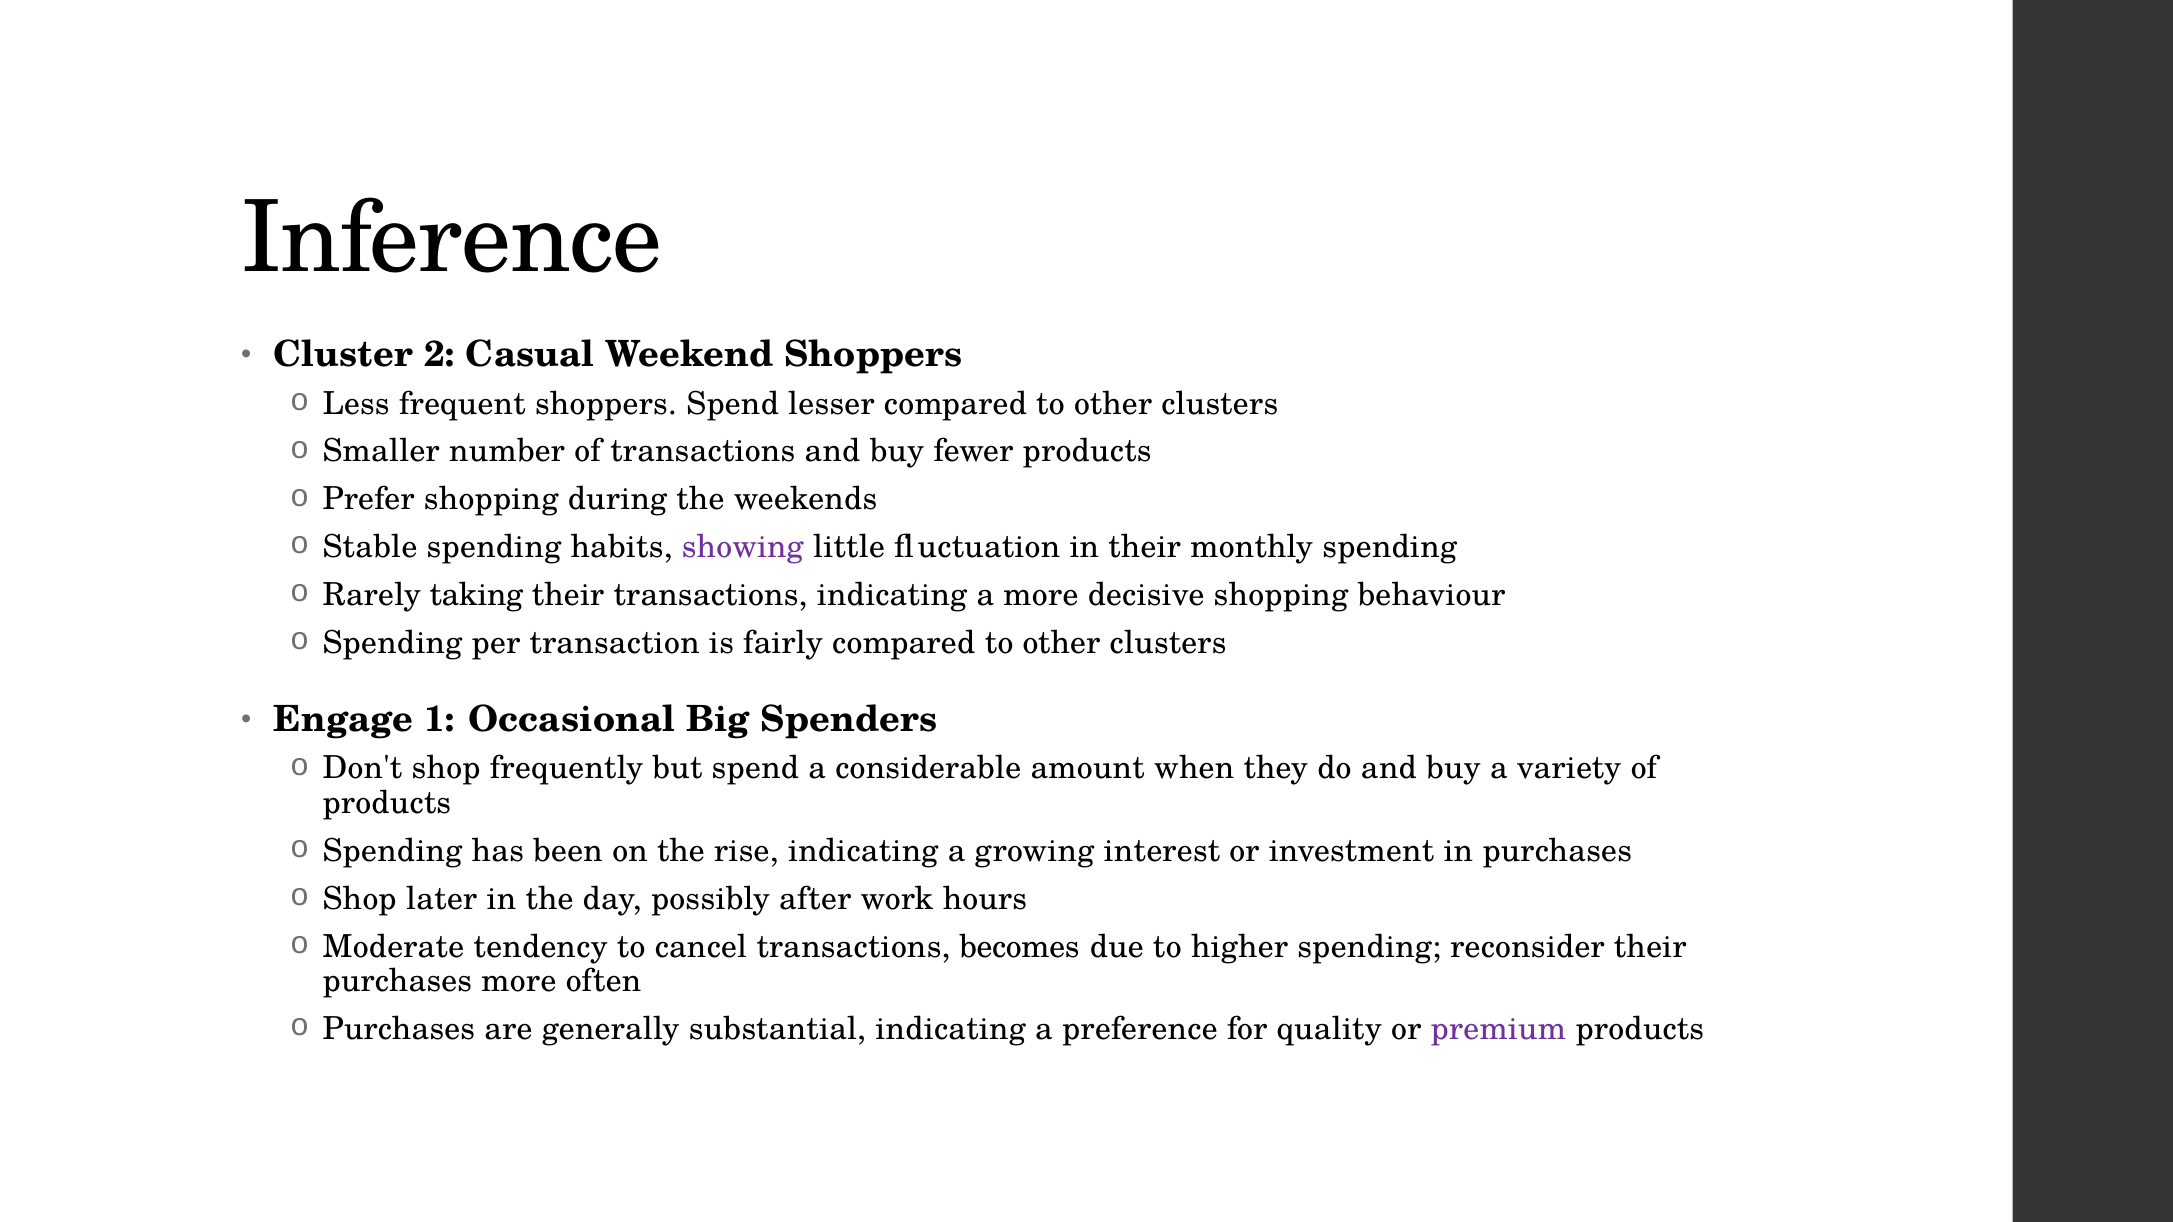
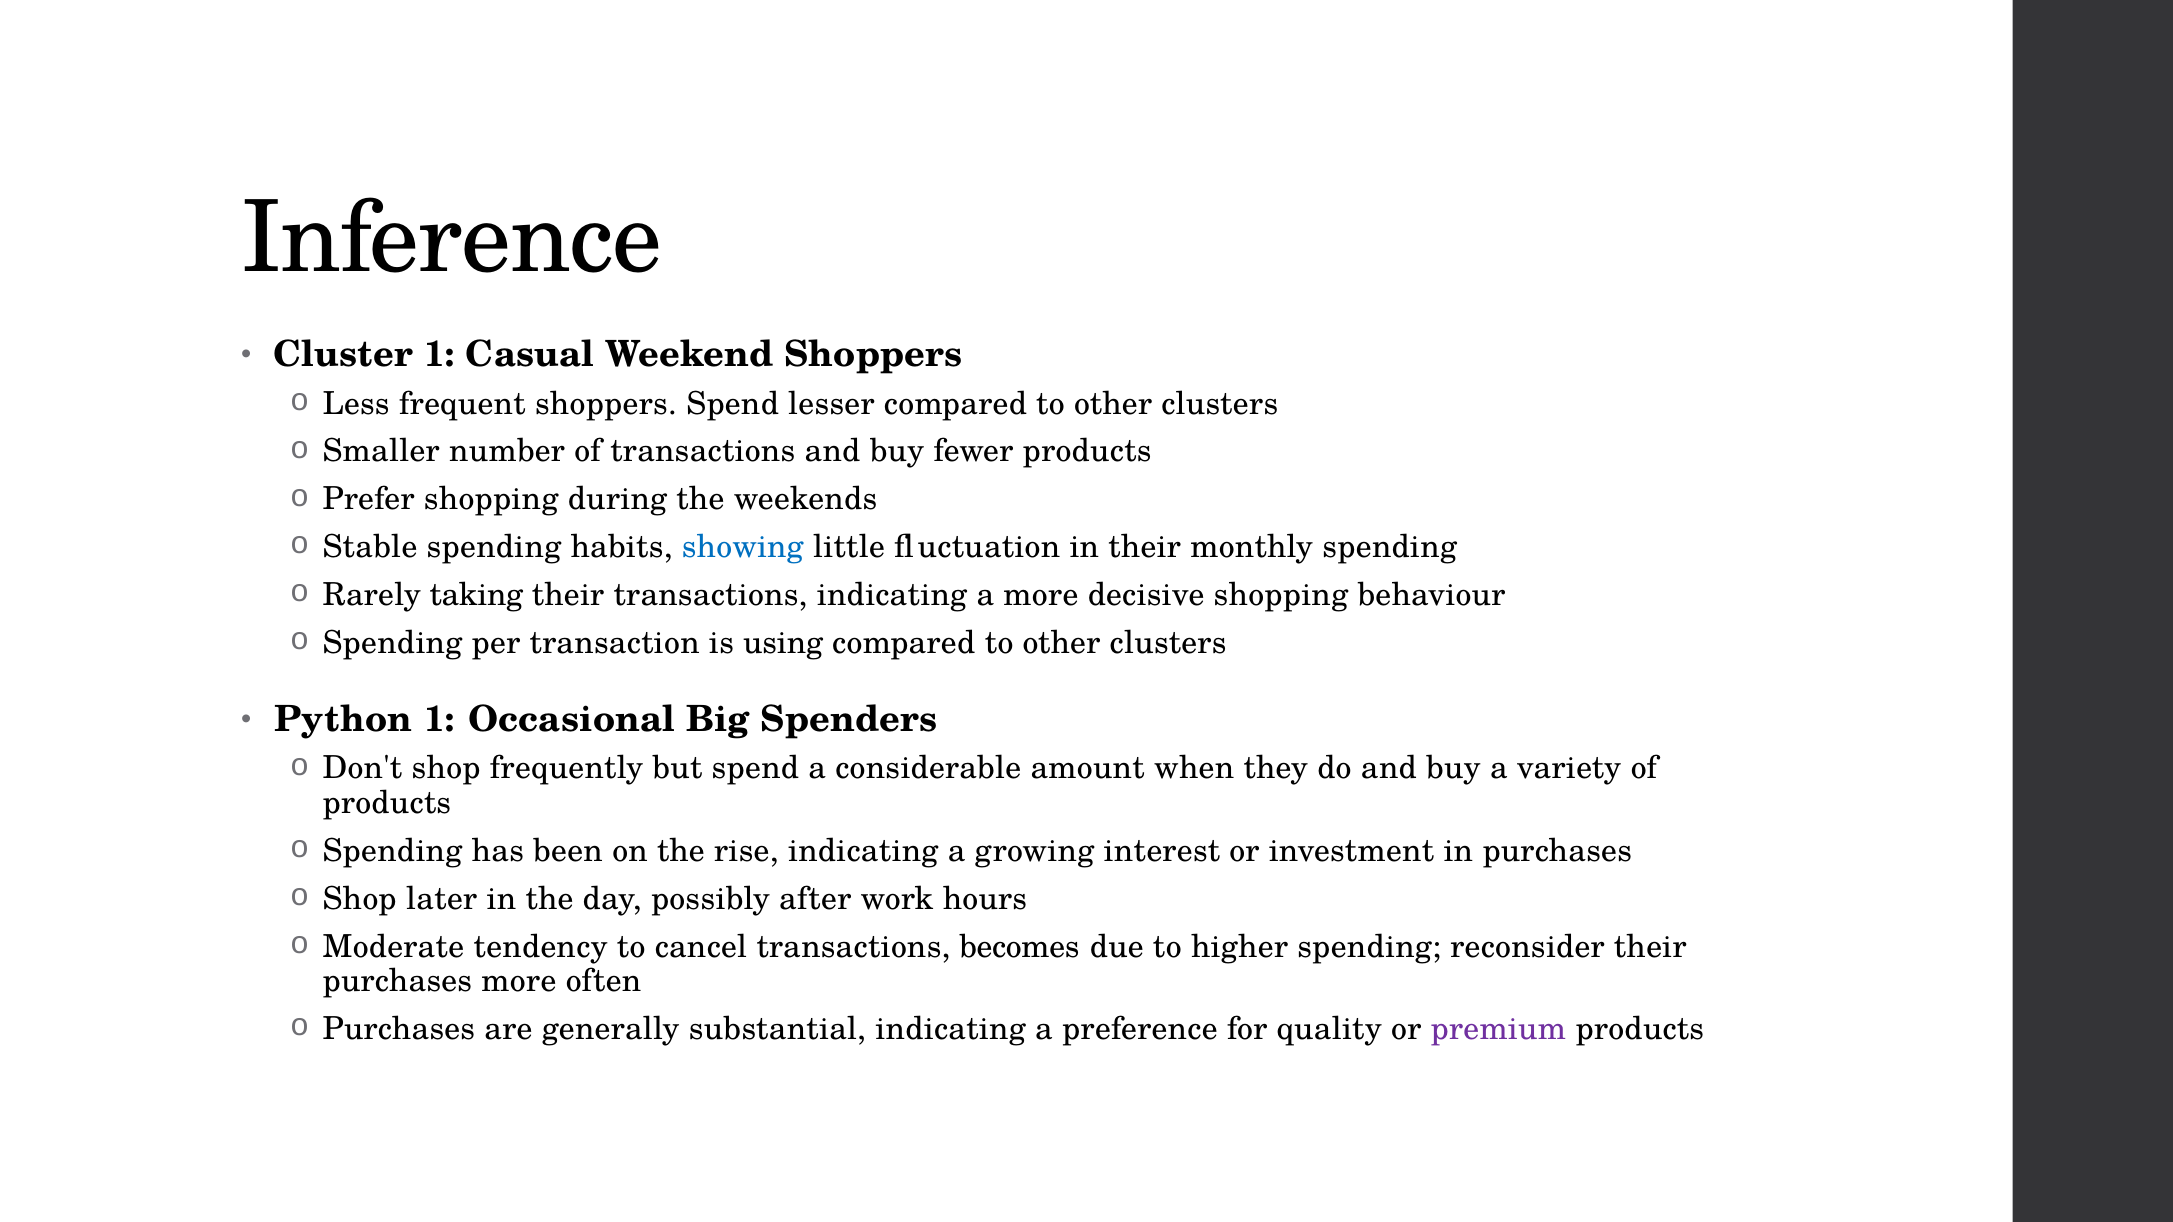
Cluster 2: 2 -> 1 (439, 355)
showing colour: purple -> blue (743, 547)
fairly: fairly -> using (783, 643)
Engage: Engage -> Python (343, 720)
